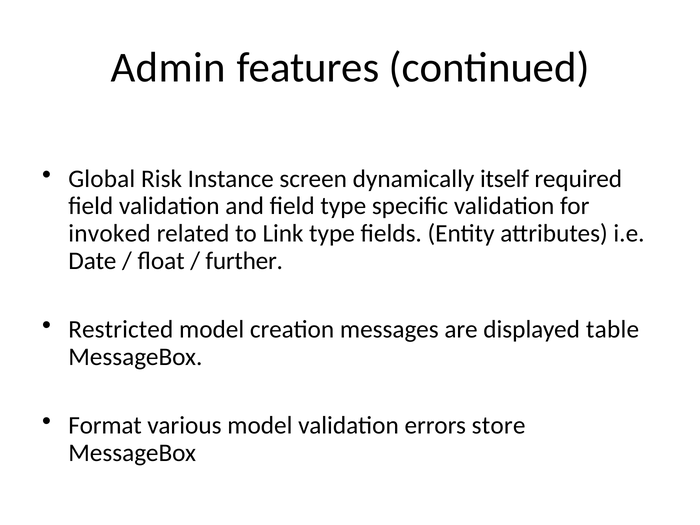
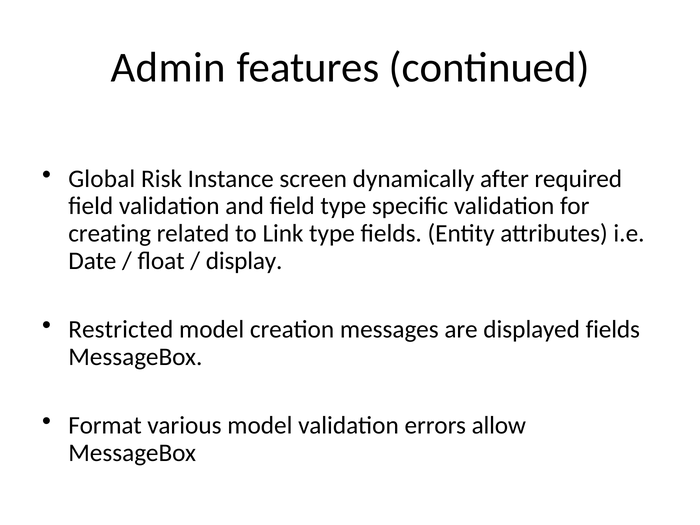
itself: itself -> after (504, 179)
invoked: invoked -> creating (110, 233)
further: further -> display (244, 261)
displayed table: table -> fields (613, 329)
store: store -> allow (499, 426)
